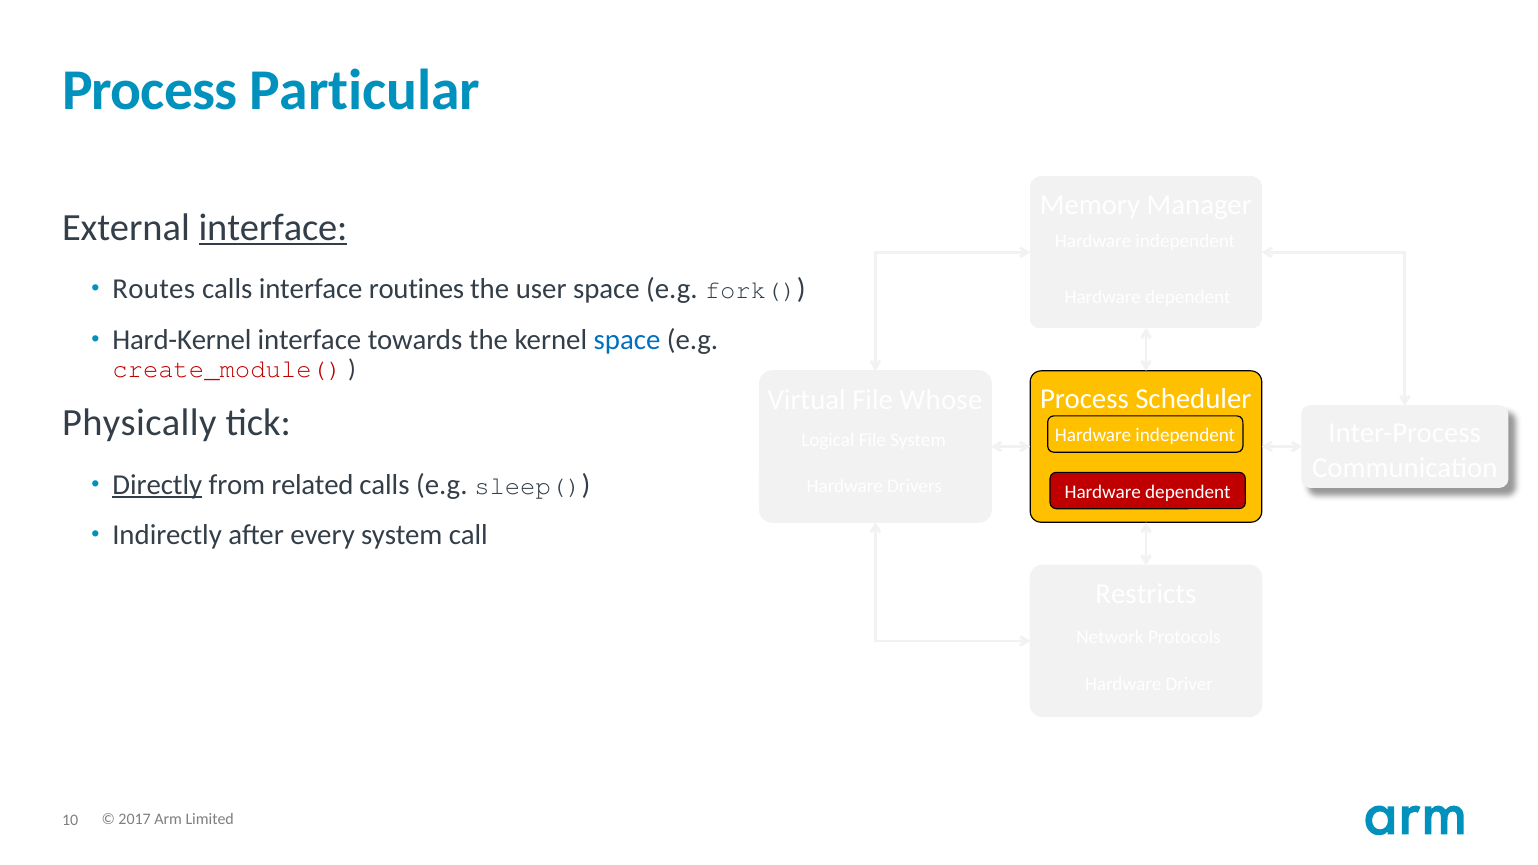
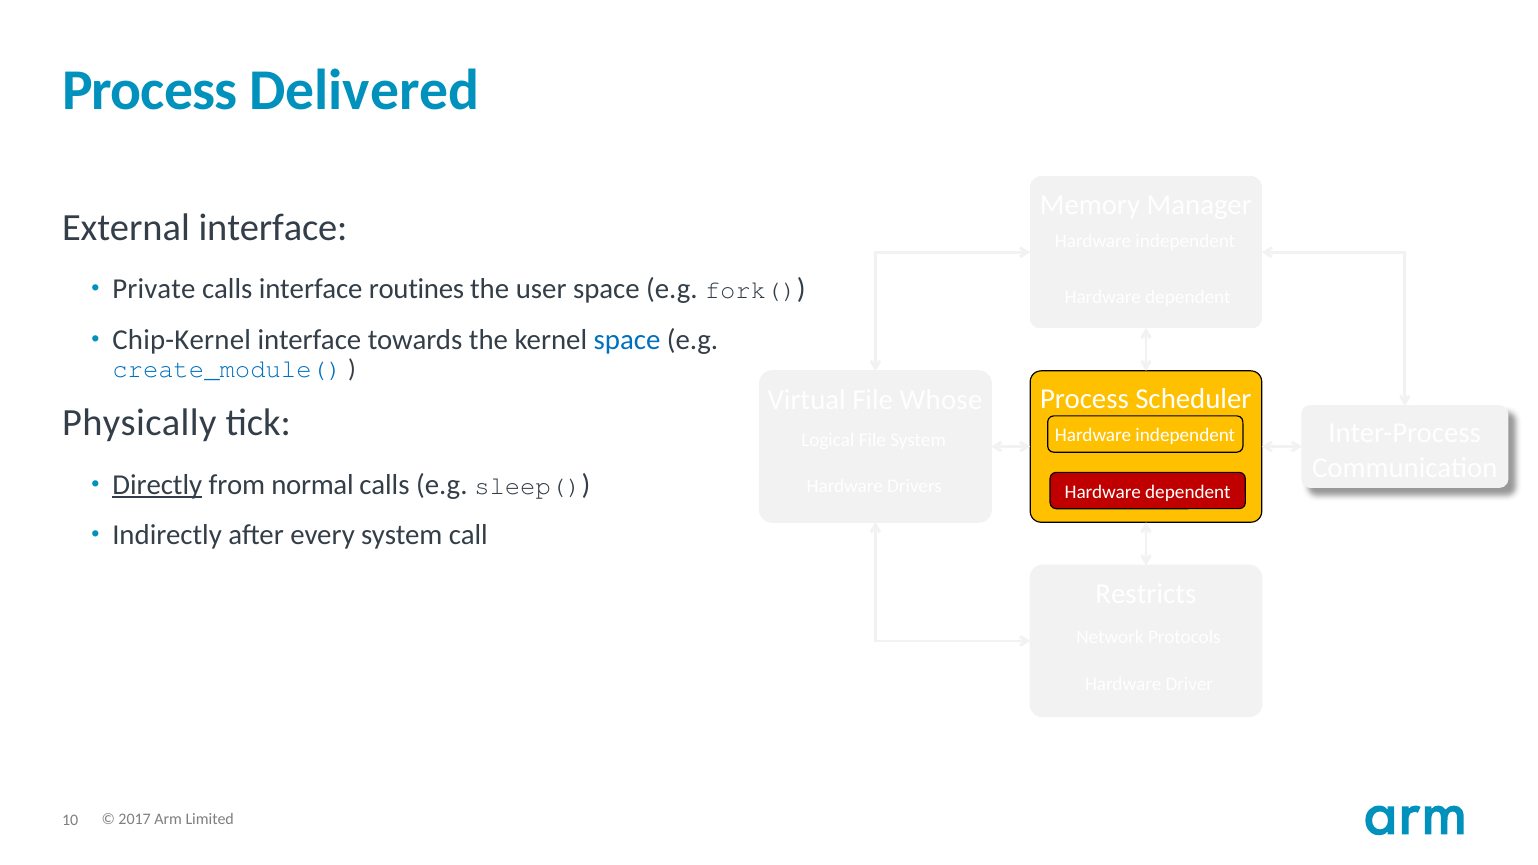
Particular: Particular -> Delivered (364, 91)
interface underline: present -> none (273, 227)
Routes: Routes -> Private (154, 289)
Hard-Kernel: Hard-Kernel -> Chip-Kernel (182, 340)
create_module( colour: red -> blue (227, 369)
related: related -> normal (312, 485)
